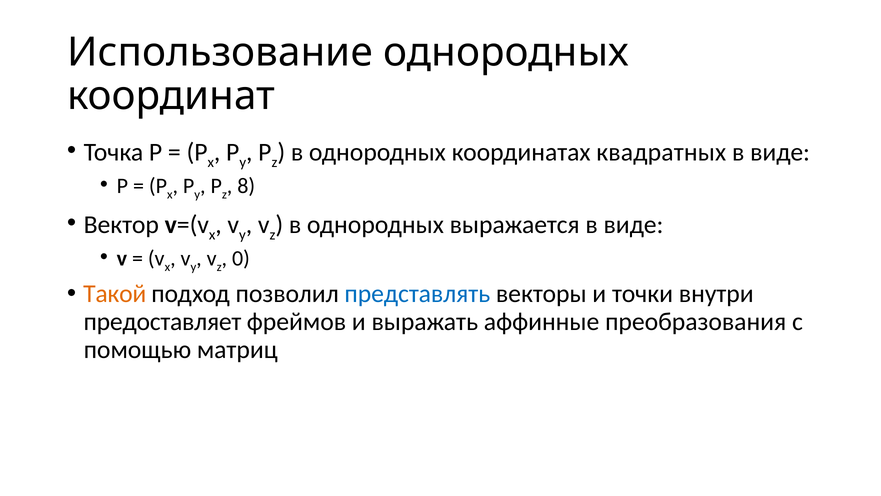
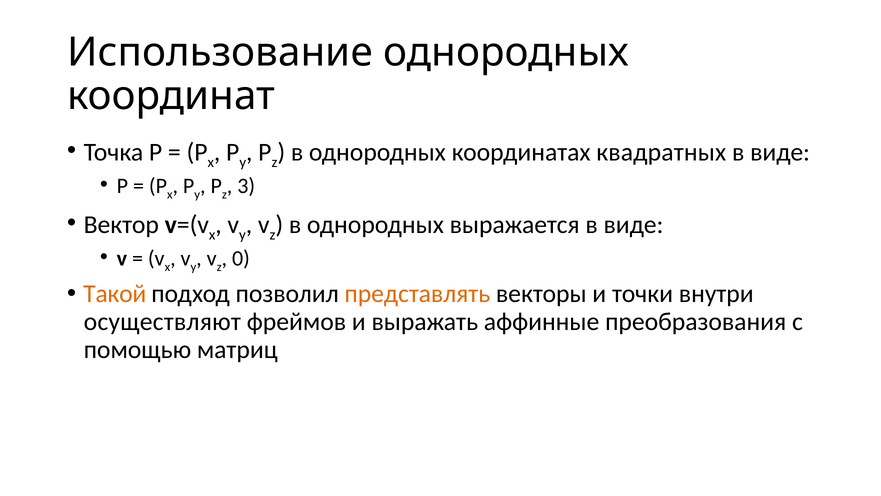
8: 8 -> 3 (246, 186)
представлять colour: blue -> orange (417, 294)
предоставляет: предоставляет -> осуществляют (162, 322)
